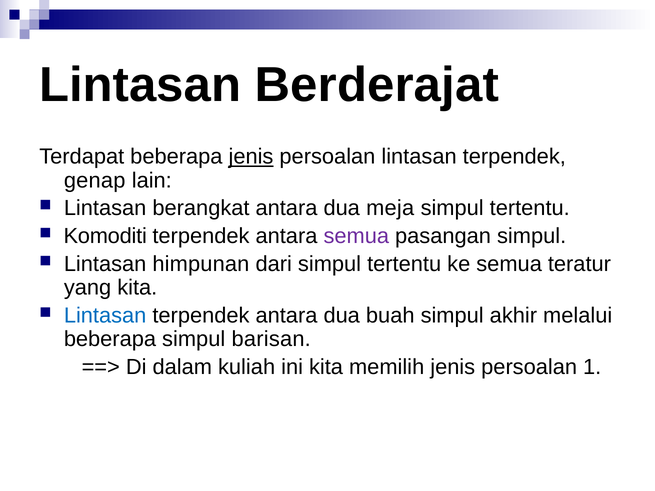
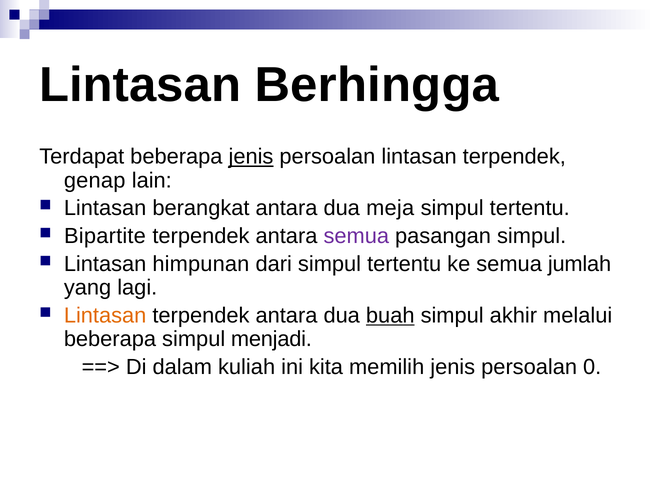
Berderajat: Berderajat -> Berhingga (377, 85)
Komoditi: Komoditi -> Bipartite (105, 236)
teratur: teratur -> jumlah (580, 264)
yang kita: kita -> lagi (137, 288)
Lintasan colour: blue -> orange (105, 316)
buah underline: none -> present (390, 316)
barisan: barisan -> menjadi (271, 339)
1: 1 -> 0 (592, 367)
